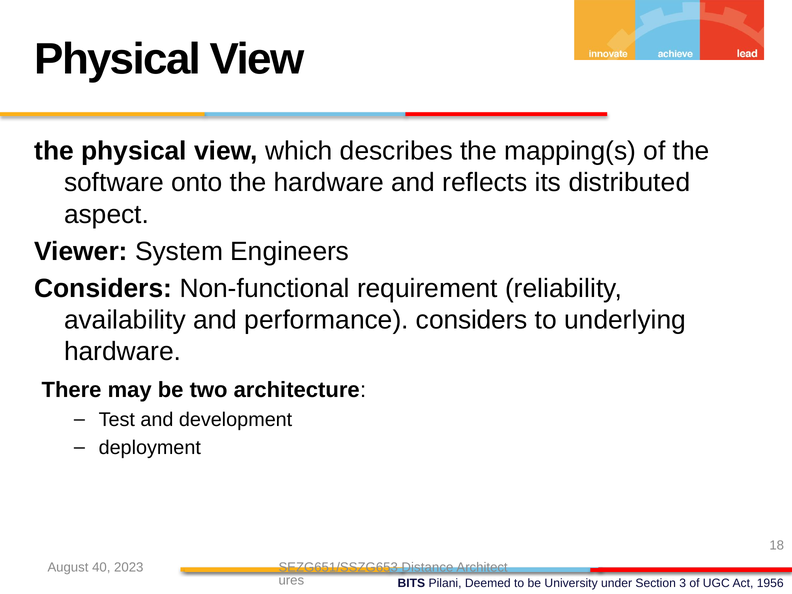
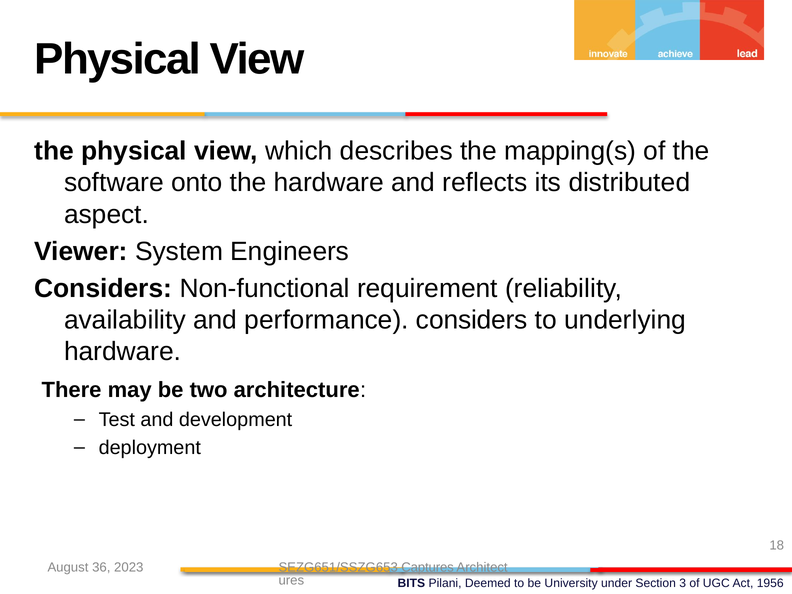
40: 40 -> 36 (101, 567)
Distance: Distance -> Captures (428, 567)
